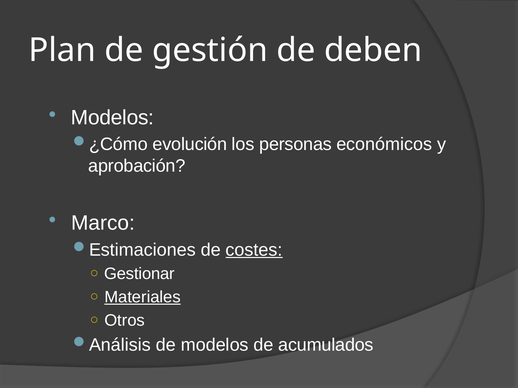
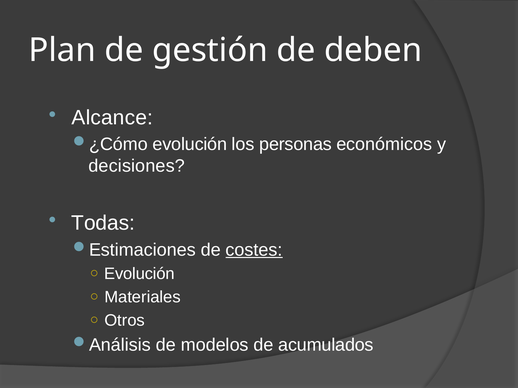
Modelos: Modelos -> Alcance (112, 118)
aprobación: aprobación -> decisiones (137, 166)
Marco: Marco -> Todas (103, 223)
Gestionar: Gestionar -> Evolución (139, 274)
Materiales underline: present -> none (143, 298)
